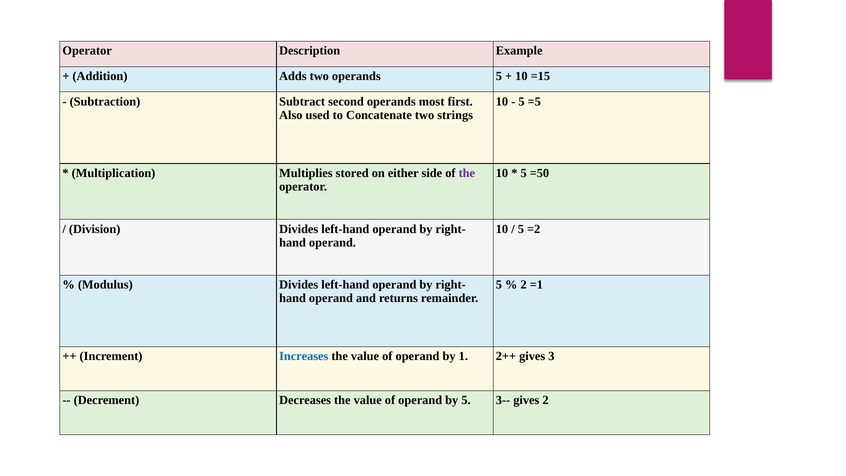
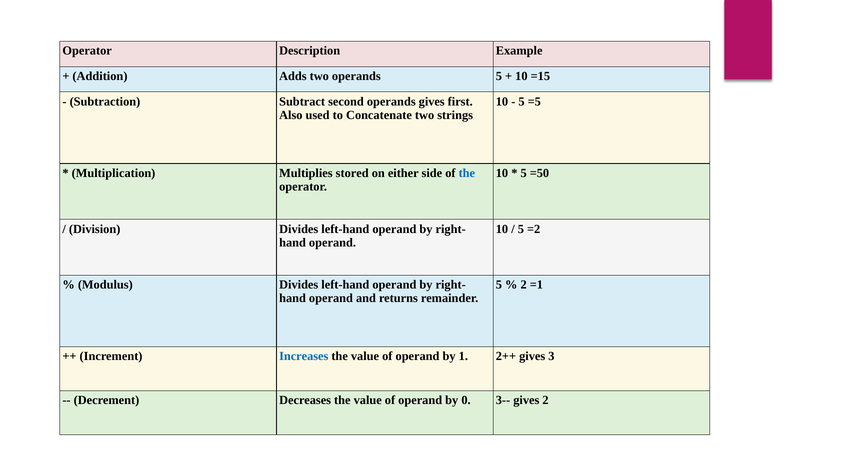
operands most: most -> gives (432, 101)
the colour: purple -> blue (467, 173)
by 5: 5 -> 0 (466, 400)
